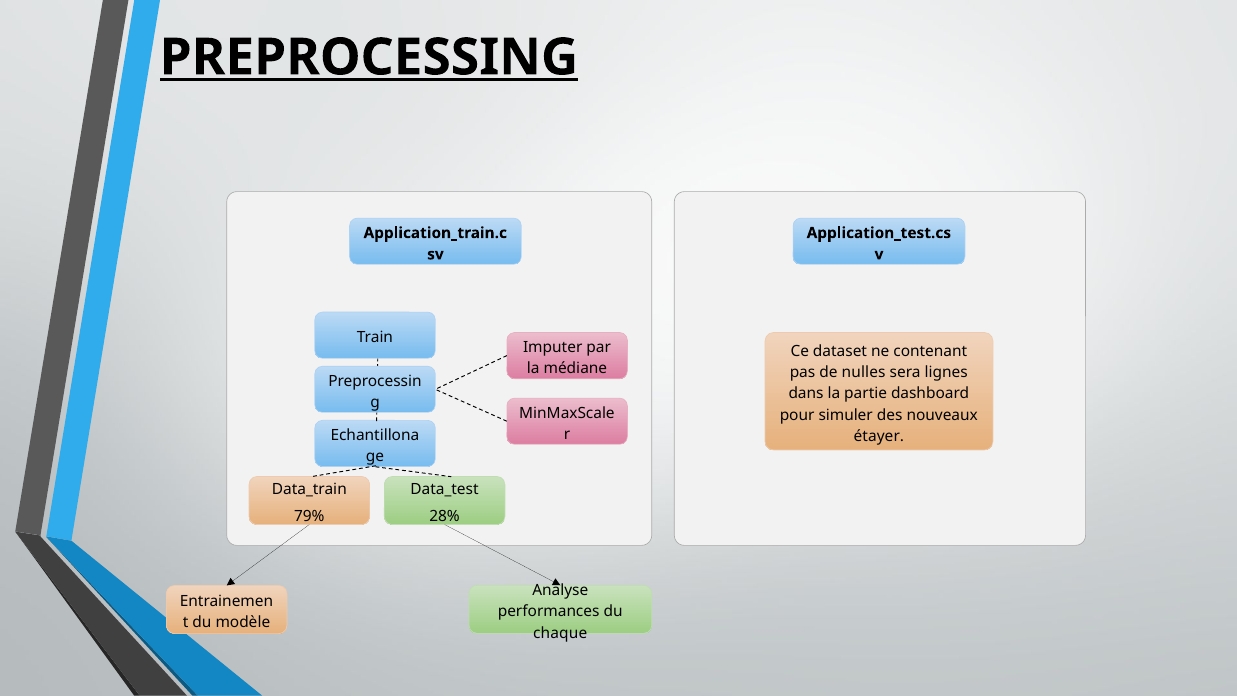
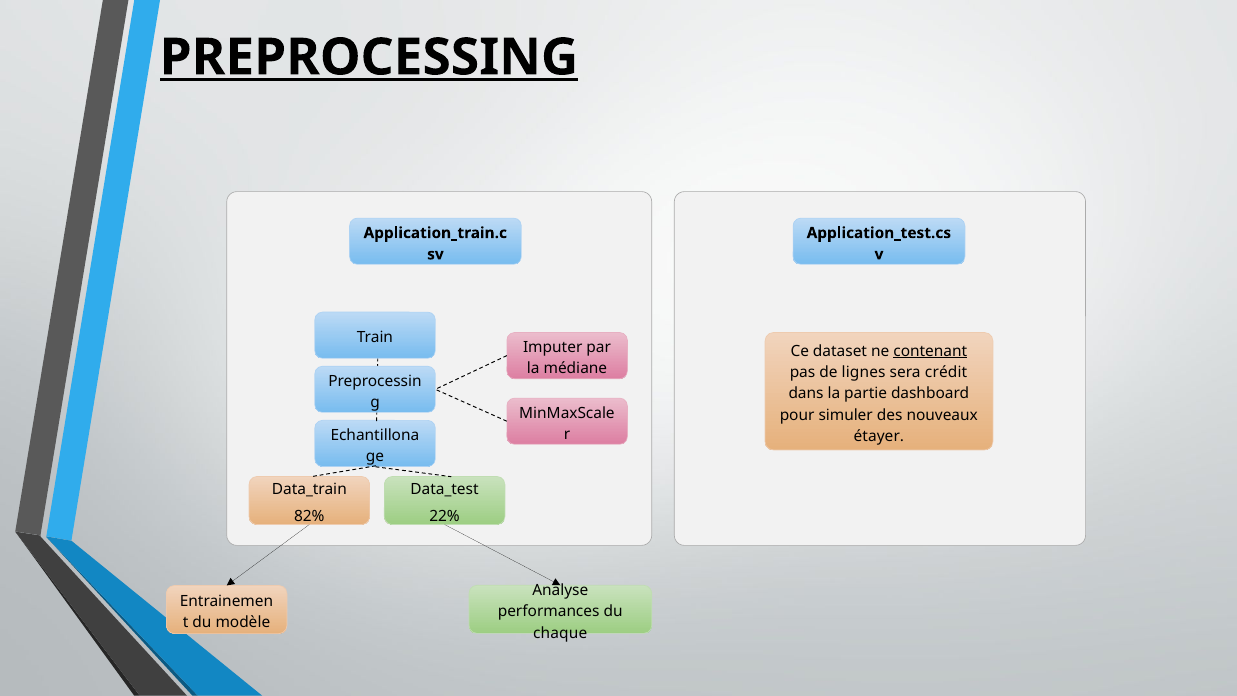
contenant underline: none -> present (930, 351)
nulles: nulles -> lignes (864, 372)
lignes: lignes -> crédit (946, 372)
79%: 79% -> 82% (309, 517)
28%: 28% -> 22% (445, 517)
